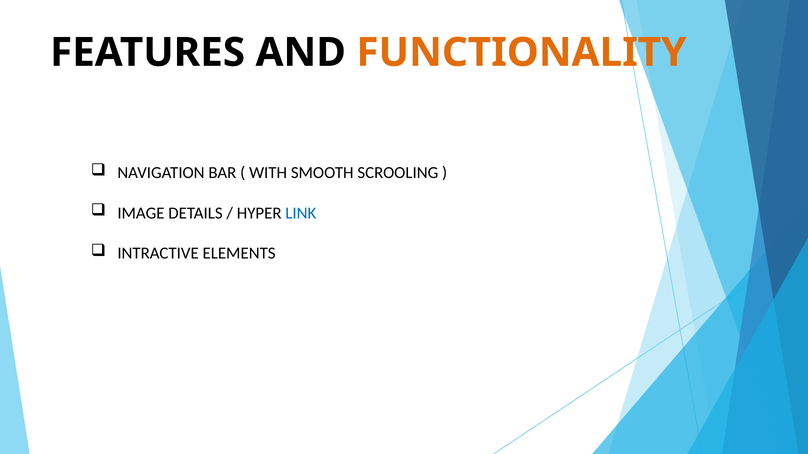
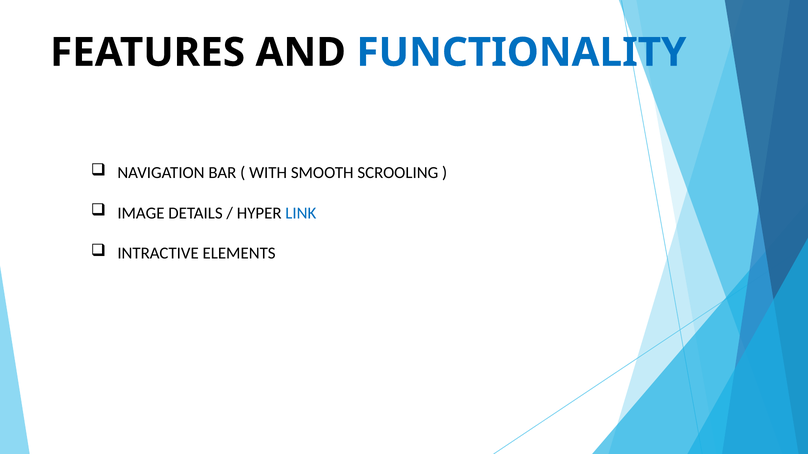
FUNCTIONALITY colour: orange -> blue (521, 53)
